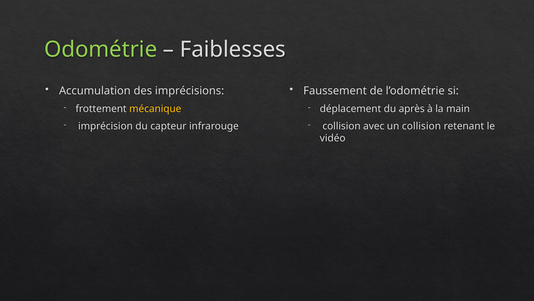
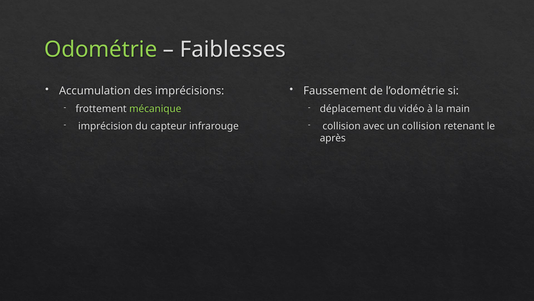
après: après -> vidéo (412, 109)
mécanique colour: yellow -> light green (155, 109)
vidéo: vidéo -> après (333, 138)
